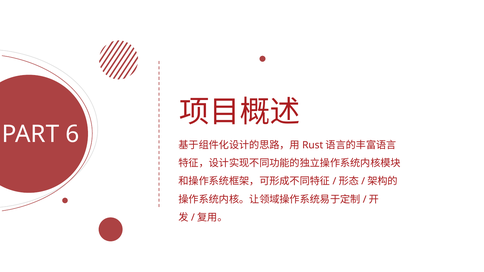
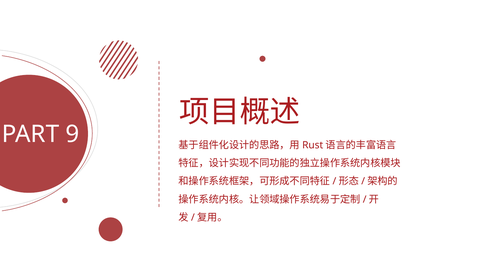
6: 6 -> 9 (72, 134)
